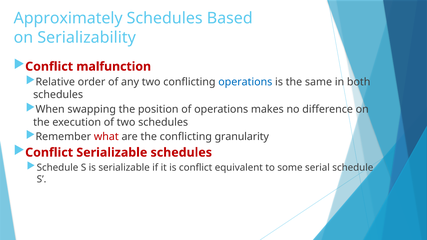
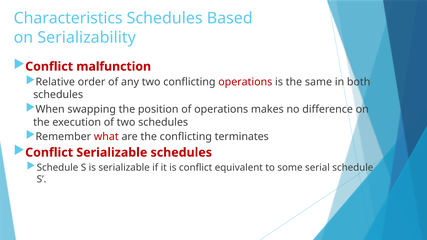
Approximately: Approximately -> Characteristics (68, 18)
operations colour: blue -> red (245, 82)
granularity: granularity -> terminates (242, 137)
